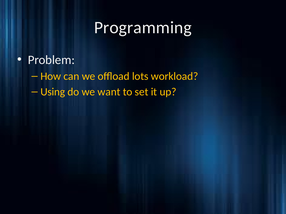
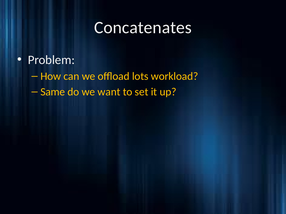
Programming: Programming -> Concatenates (143, 28)
Using: Using -> Same (53, 92)
